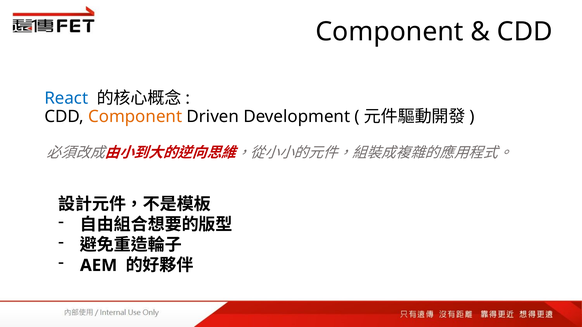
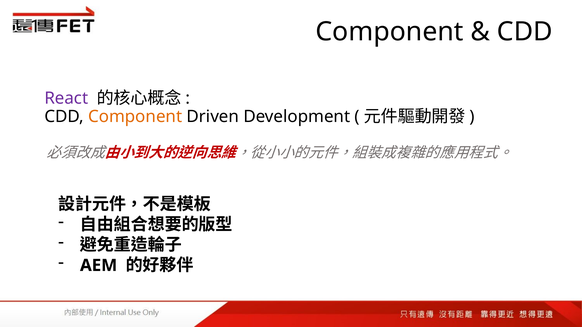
React colour: blue -> purple (66, 98)
